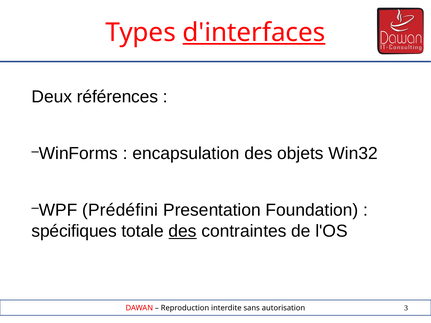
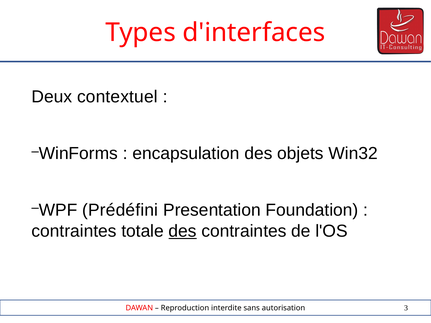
d'interfaces underline: present -> none (254, 33)
références: références -> contextuel (117, 97)
spécifiques: spécifiques -> contraintes (74, 231)
